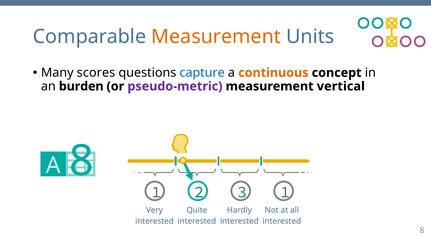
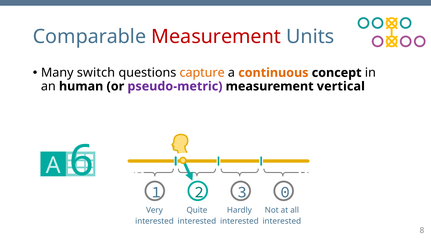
Measurement colour: orange -> red (216, 37)
scores: scores -> switch (96, 73)
capture colour: blue -> orange (202, 73)
burden: burden -> human (81, 86)
A 8: 8 -> 6 (82, 161)
3 1: 1 -> 0 (285, 192)
